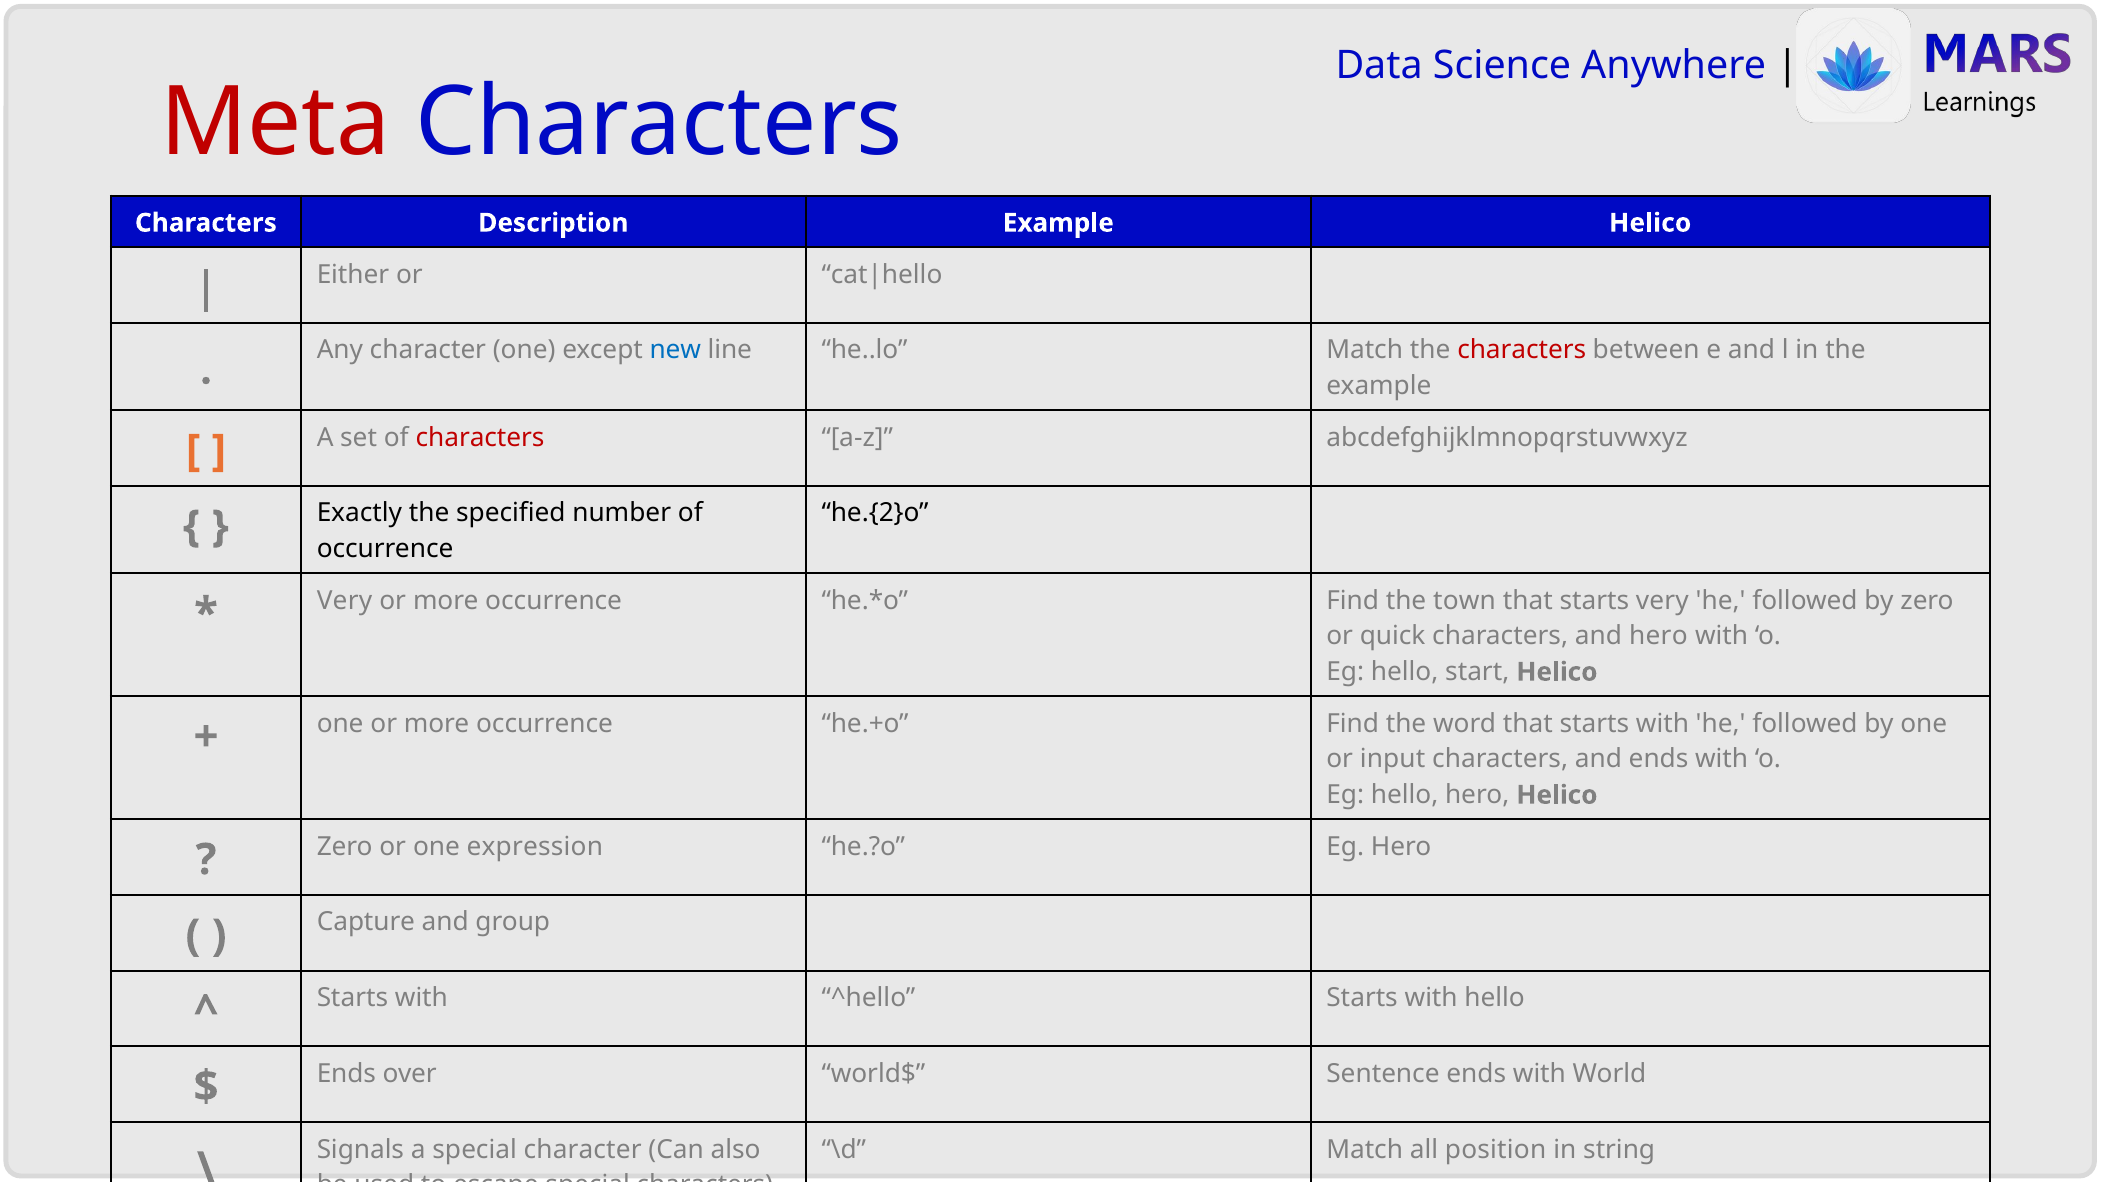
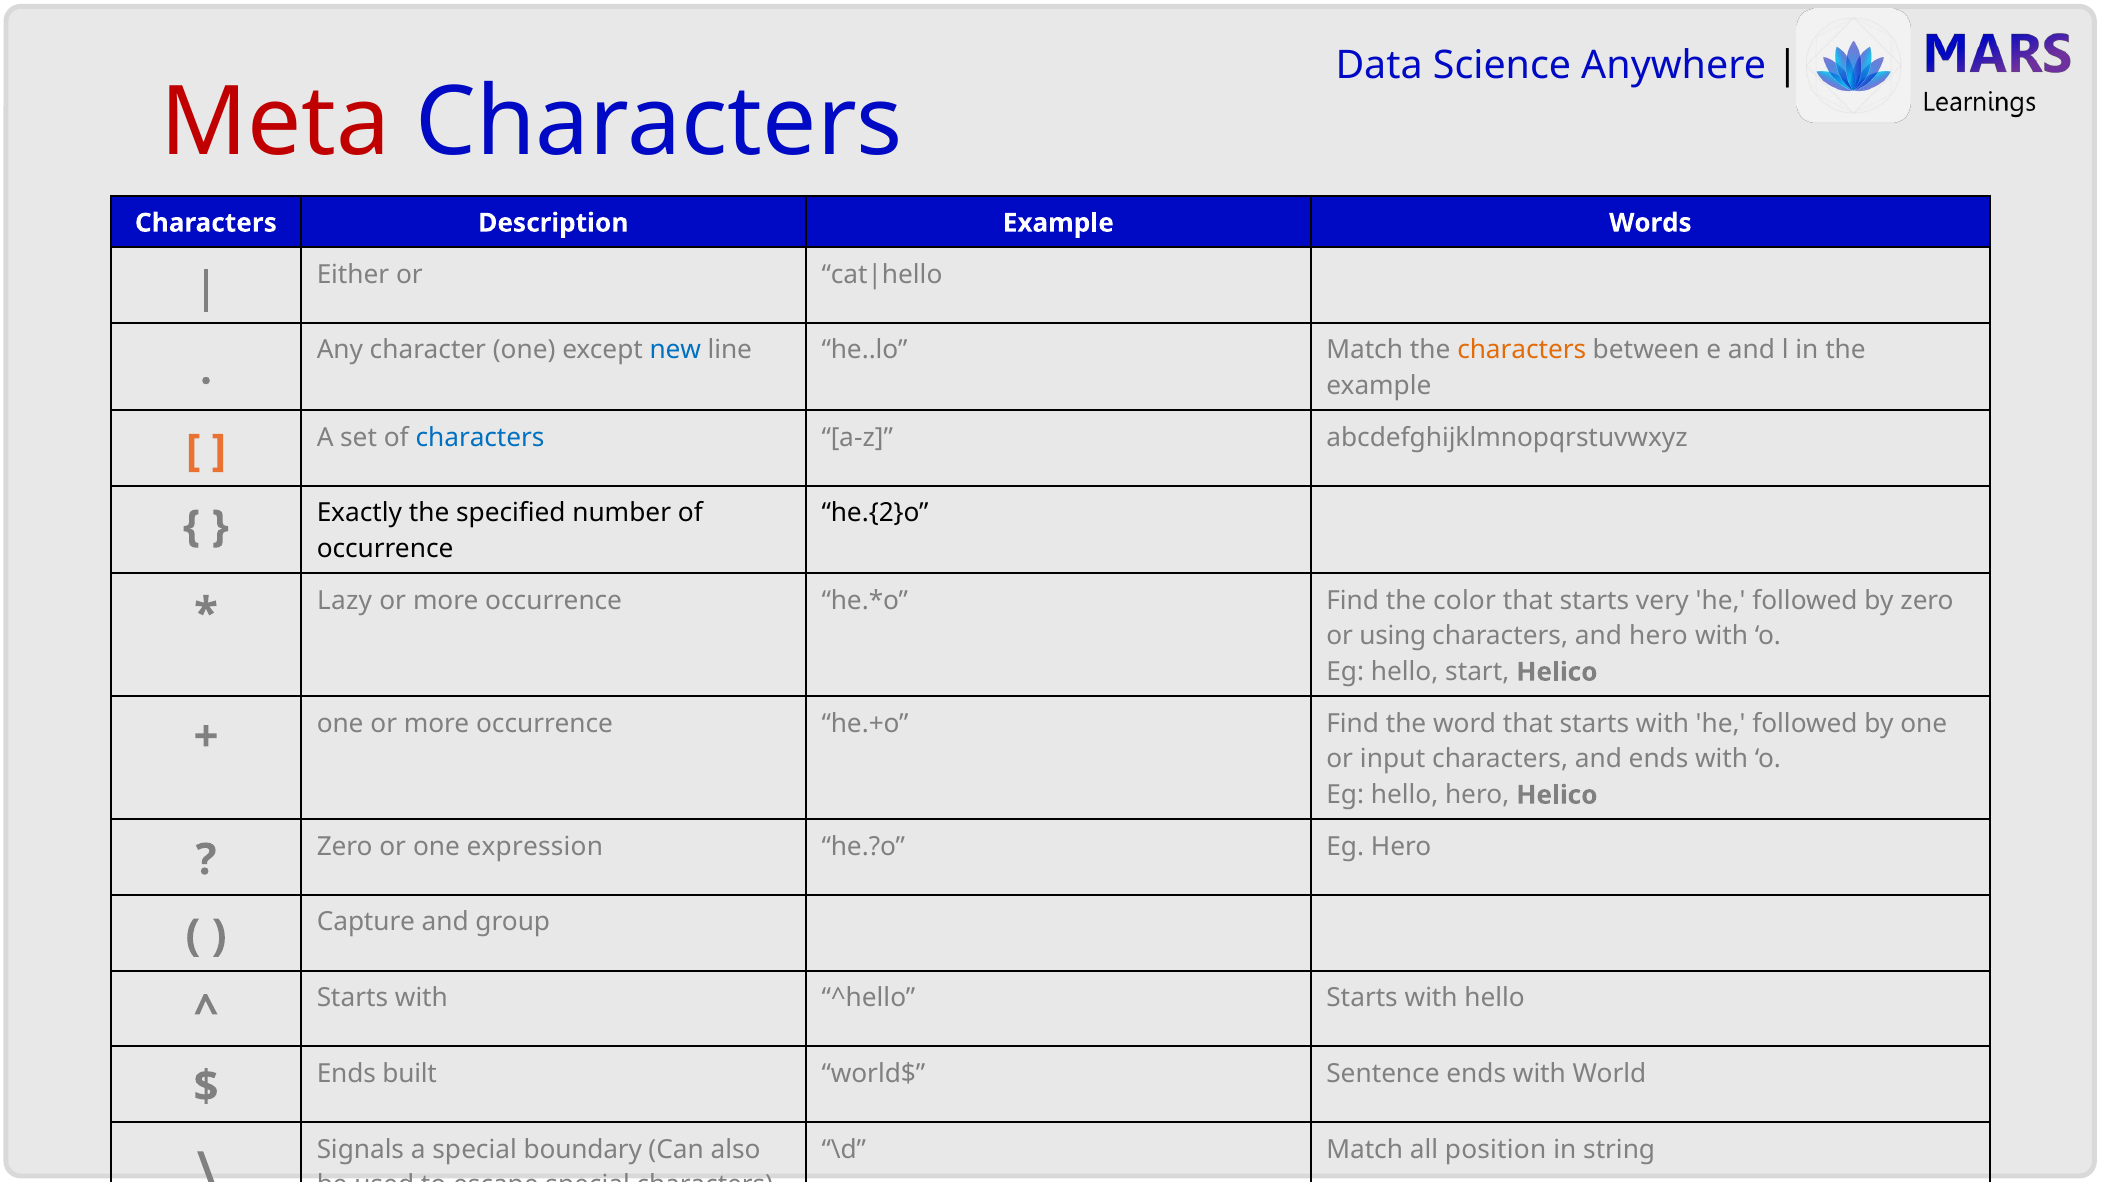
Example Helico: Helico -> Words (1650, 223)
characters colour: red -> orange (1522, 350)
characters colour: red -> blue (480, 437)
Very: Very -> Lazy (344, 600)
town: town -> color (1465, 600)
quick: quick -> using (1393, 636)
over: over -> built (410, 1074)
special character: character -> boundary (583, 1149)
